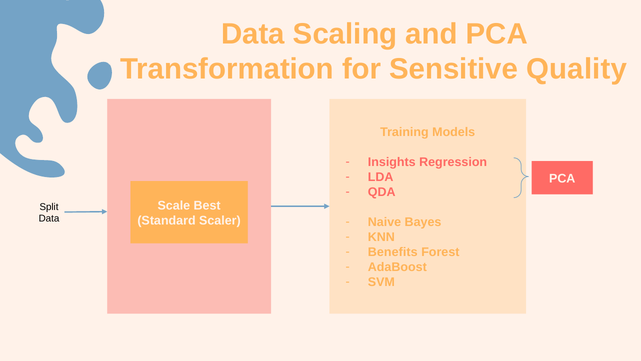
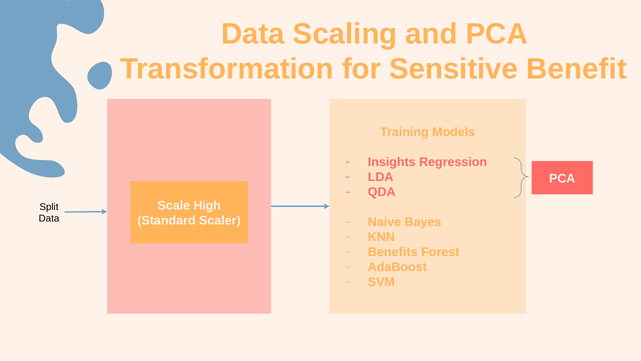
Quality: Quality -> Benefit (577, 69)
Best: Best -> High (207, 205)
